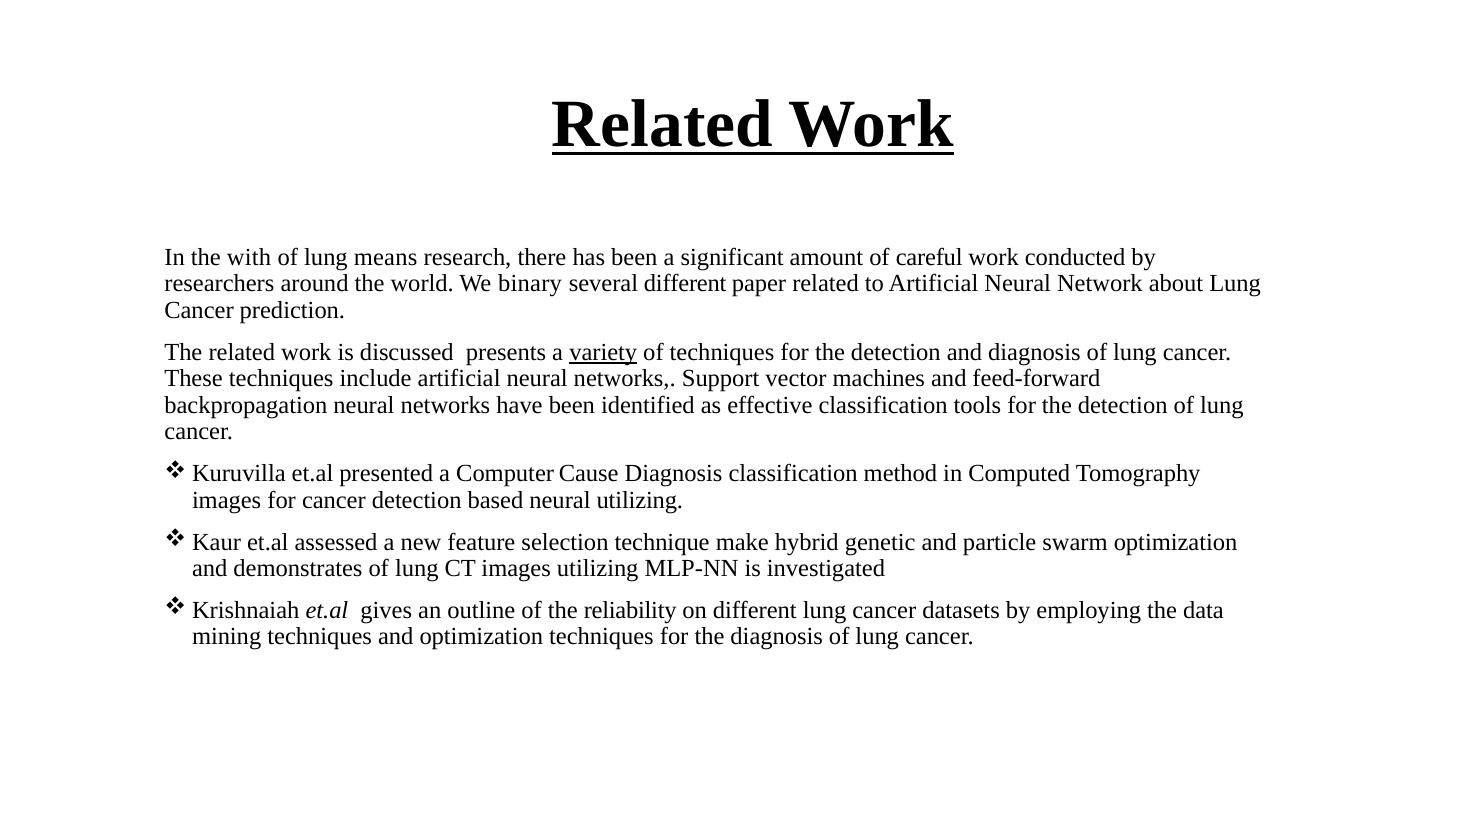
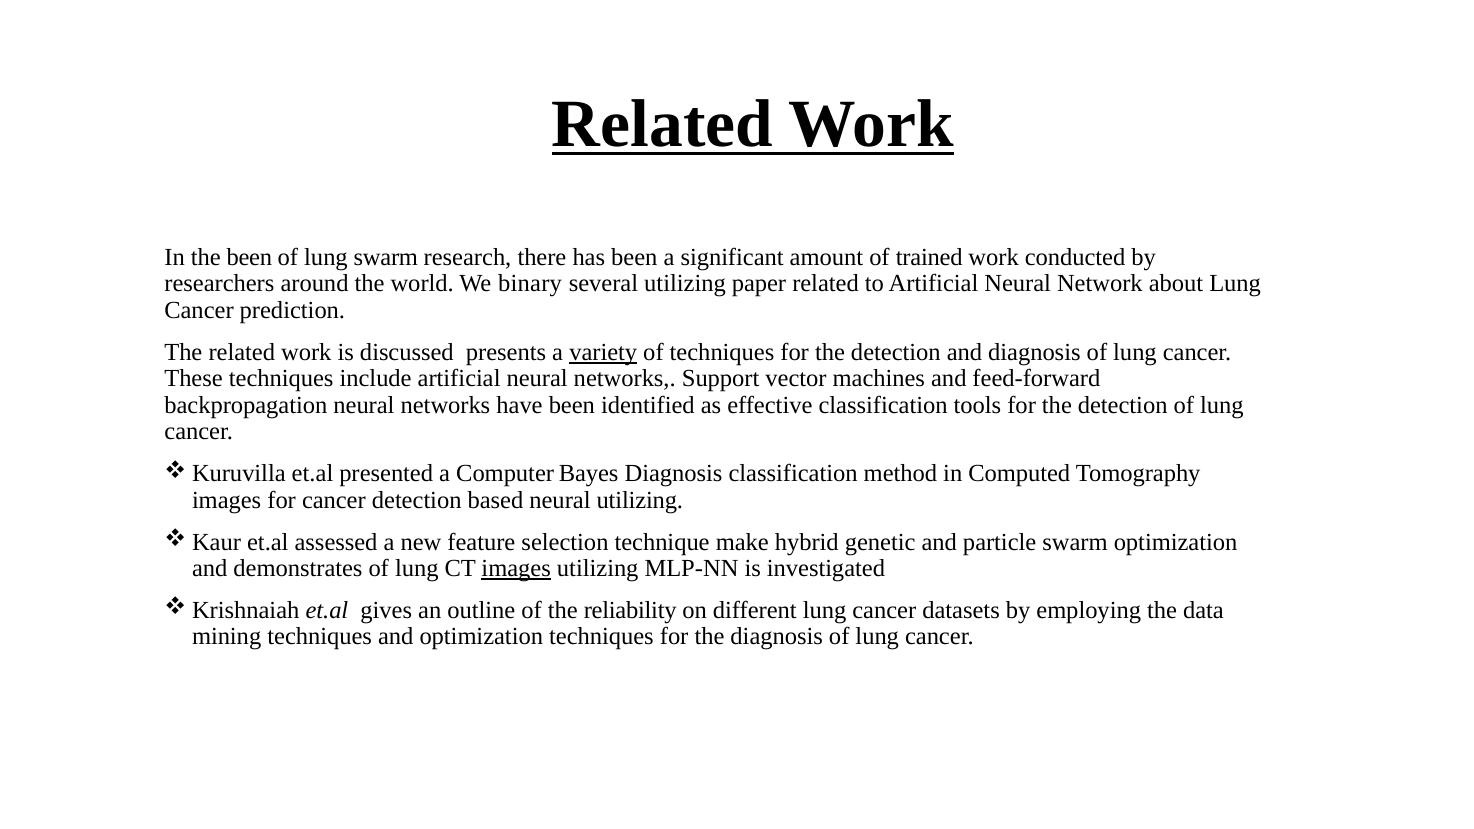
the with: with -> been (249, 257)
lung means: means -> swarm (386, 257)
careful: careful -> trained (929, 257)
several different: different -> utilizing (685, 284)
Cause: Cause -> Bayes (589, 474)
images underline: none -> present (516, 569)
